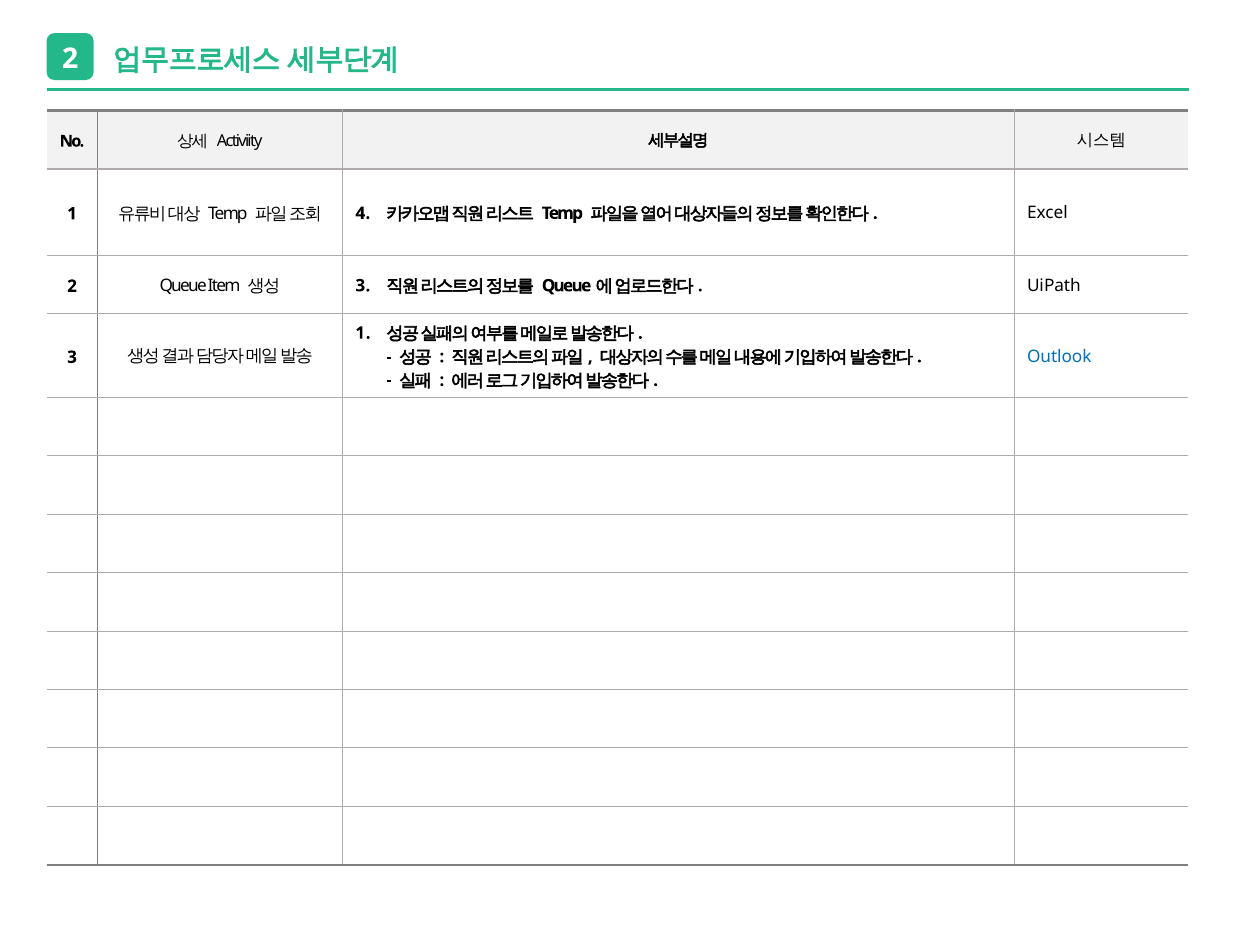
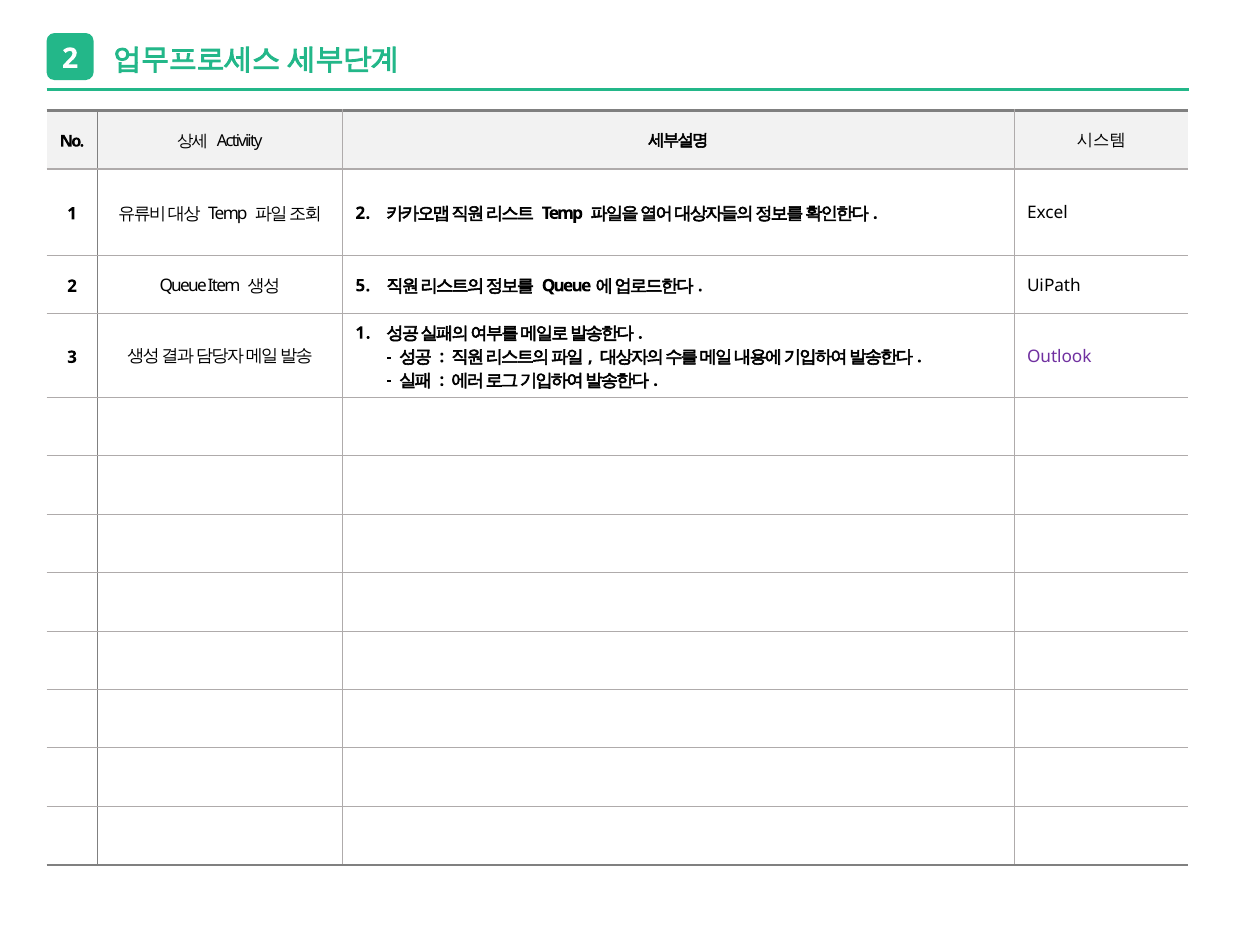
4: 4 -> 2 (363, 213)
3: 3 -> 5 (363, 286)
Outlook colour: blue -> purple (1059, 357)
